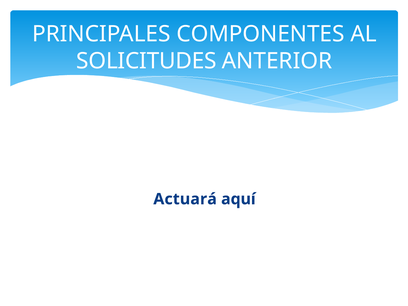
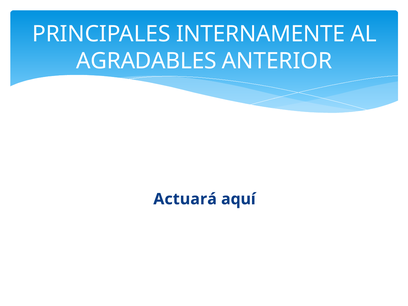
COMPONENTES: COMPONENTES -> INTERNAMENTE (261, 34)
SOLICITUDES: SOLICITUDES -> AGRADABLES (146, 61)
